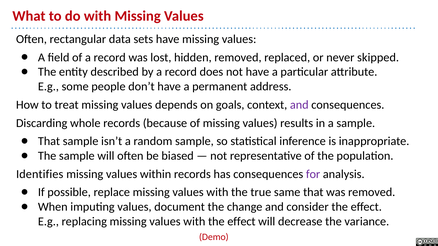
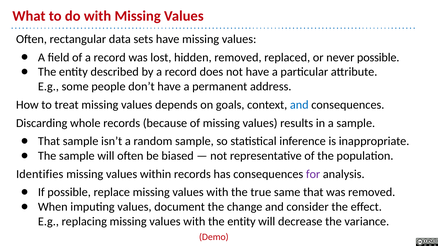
never skipped: skipped -> possible (378, 57)
and colour: purple -> blue (299, 105)
with the effect: effect -> entity (241, 222)
